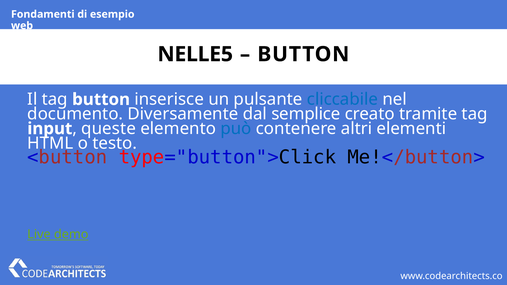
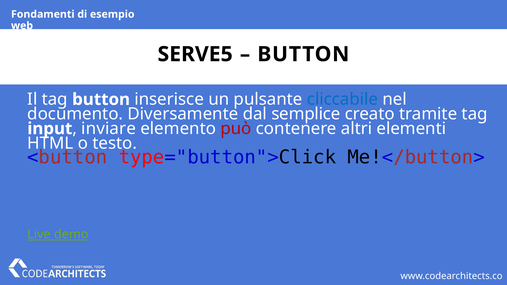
NELLE5: NELLE5 -> SERVE5 (195, 54)
queste: queste -> inviare (109, 129)
può colour: blue -> red (236, 129)
